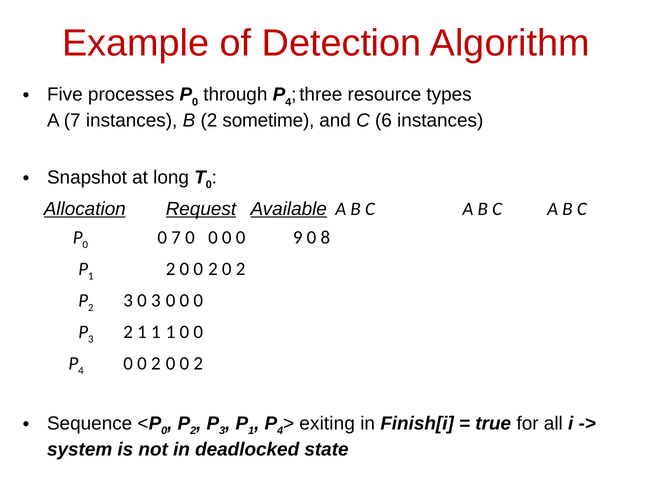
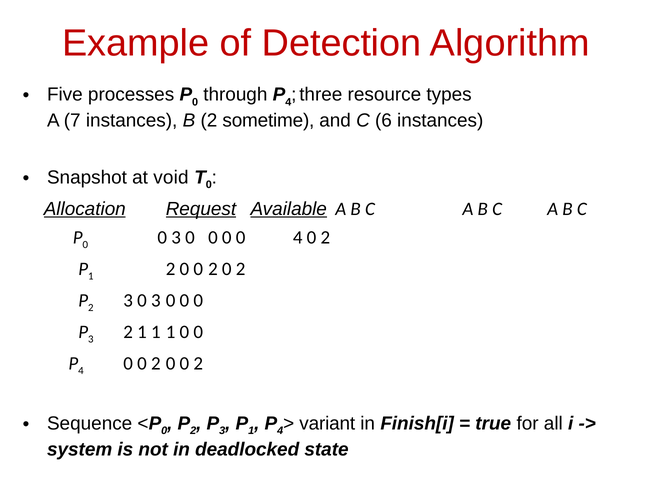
long: long -> void (171, 177)
0 0 7: 7 -> 3 (176, 237)
0 9: 9 -> 4 (298, 237)
8: 8 -> 2 (325, 237)
exiting: exiting -> variant (327, 423)
